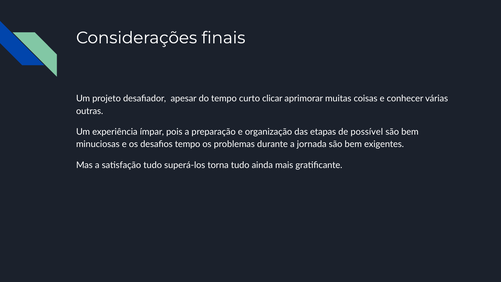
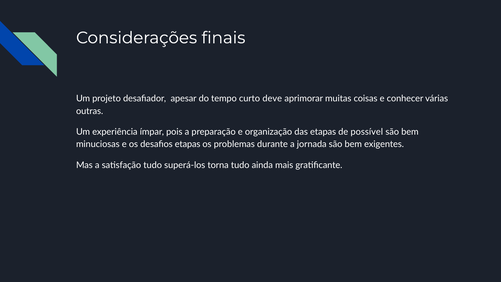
clicar: clicar -> deve (272, 99)
desafios tempo: tempo -> etapas (188, 144)
